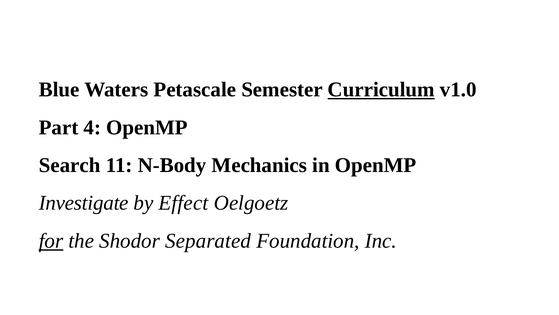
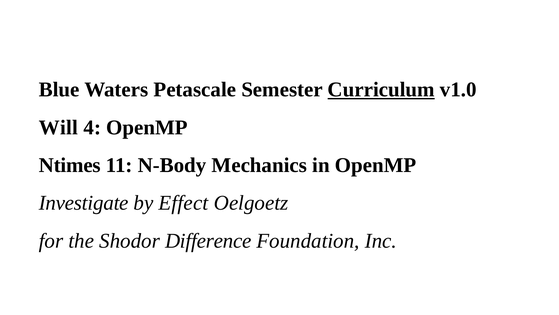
Part: Part -> Will (58, 127)
Search: Search -> Ntimes (70, 165)
for underline: present -> none (51, 240)
Separated: Separated -> Difference (208, 240)
